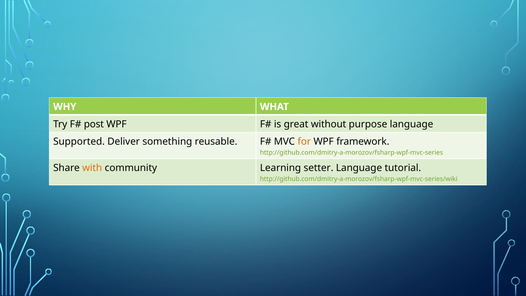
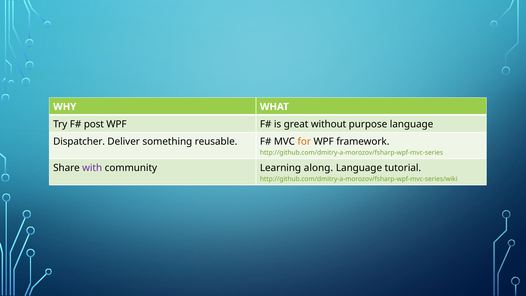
Supported: Supported -> Dispatcher (79, 141)
with colour: orange -> purple (92, 168)
setter: setter -> along (318, 168)
